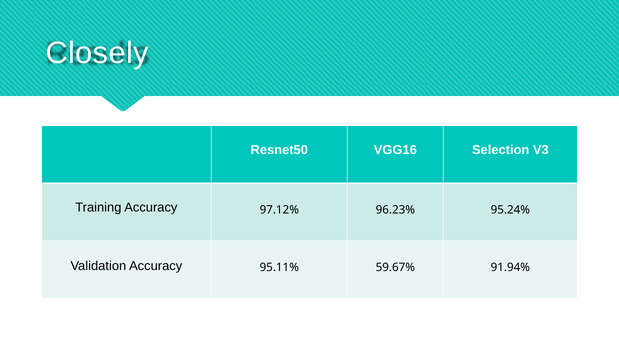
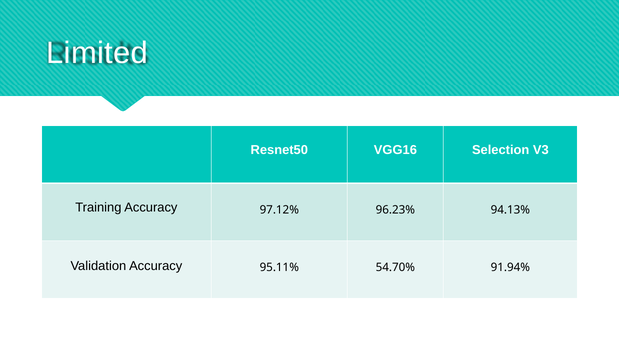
Closely: Closely -> Limited (97, 53)
95.24%: 95.24% -> 94.13% (510, 210)
59.67%: 59.67% -> 54.70% (395, 267)
